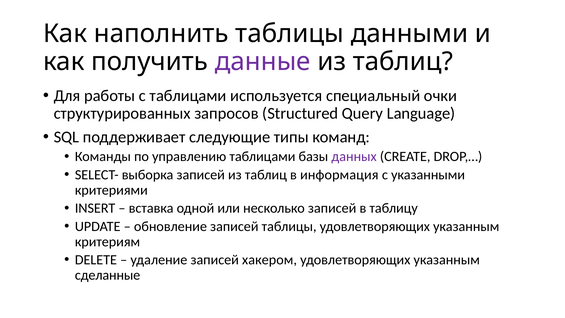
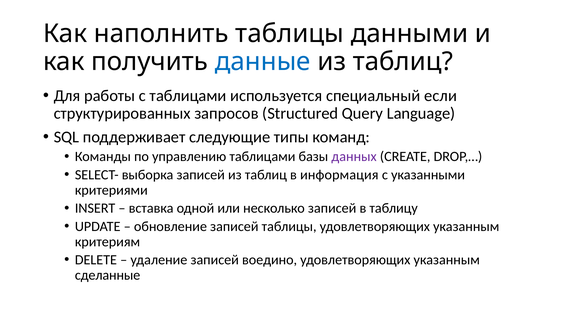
данные colour: purple -> blue (263, 61)
очки: очки -> если (441, 96)
хакером: хакером -> воедино (270, 260)
